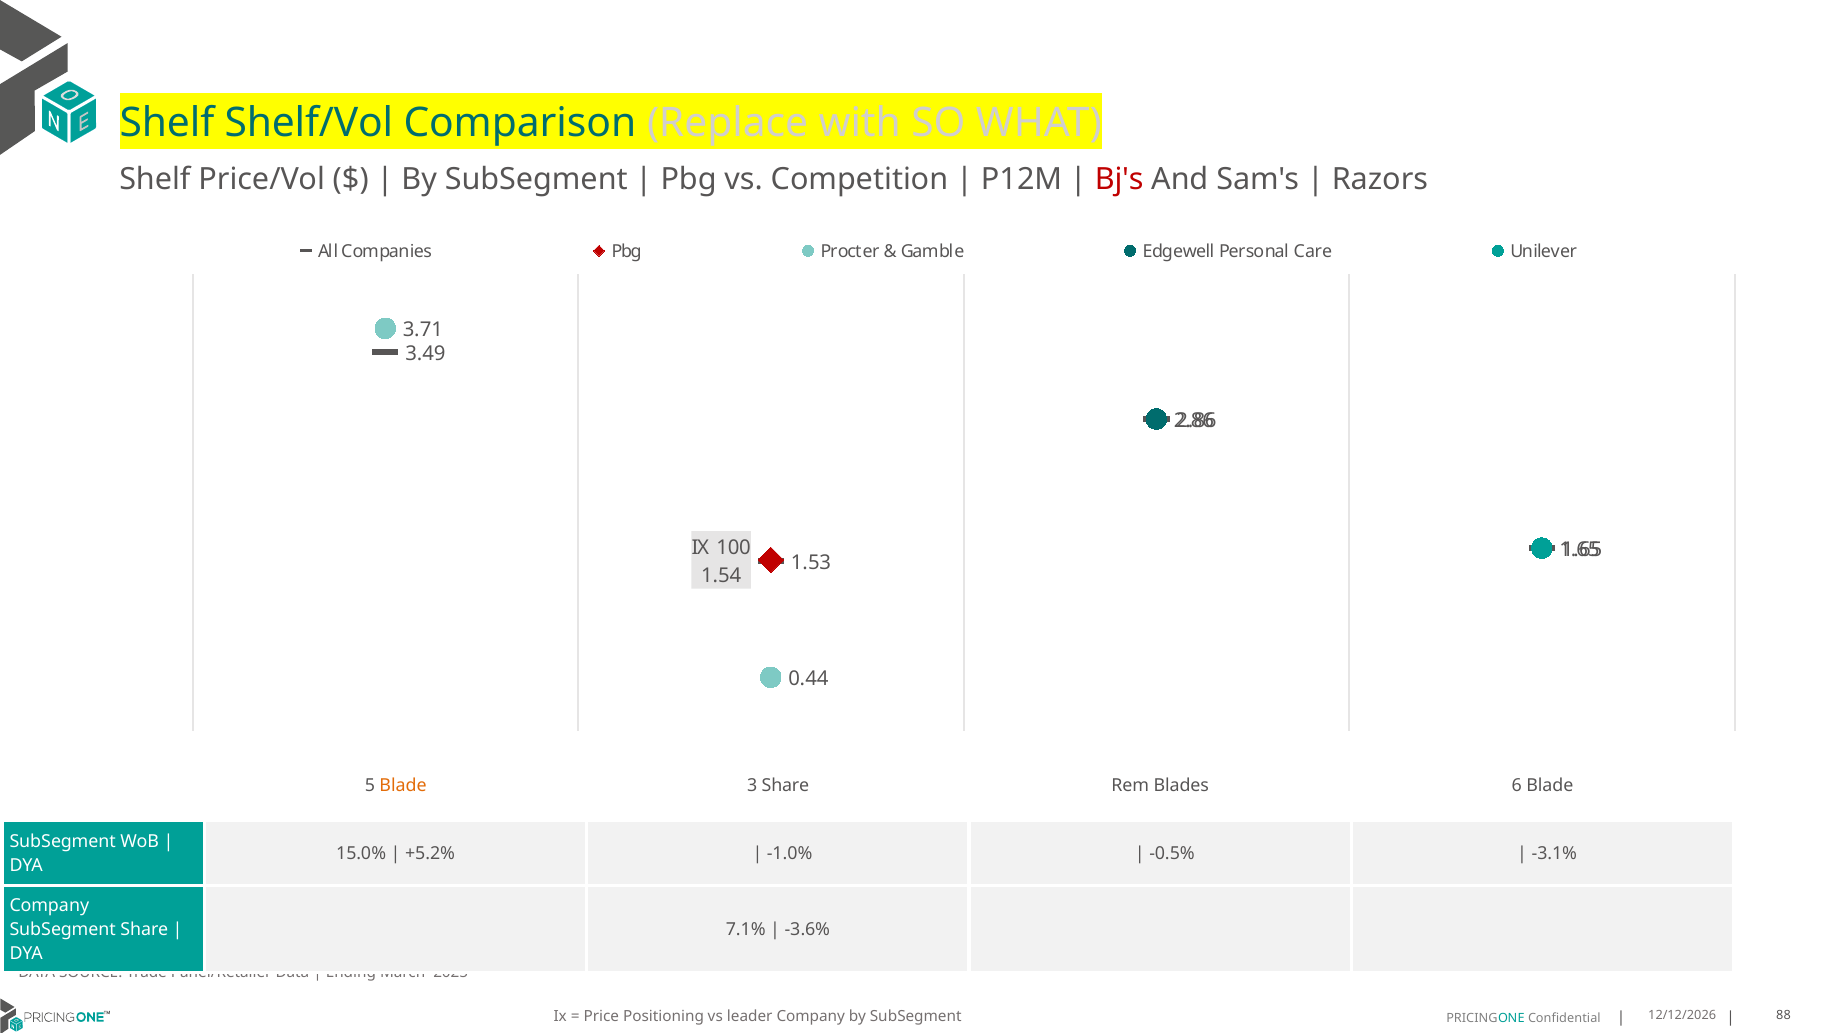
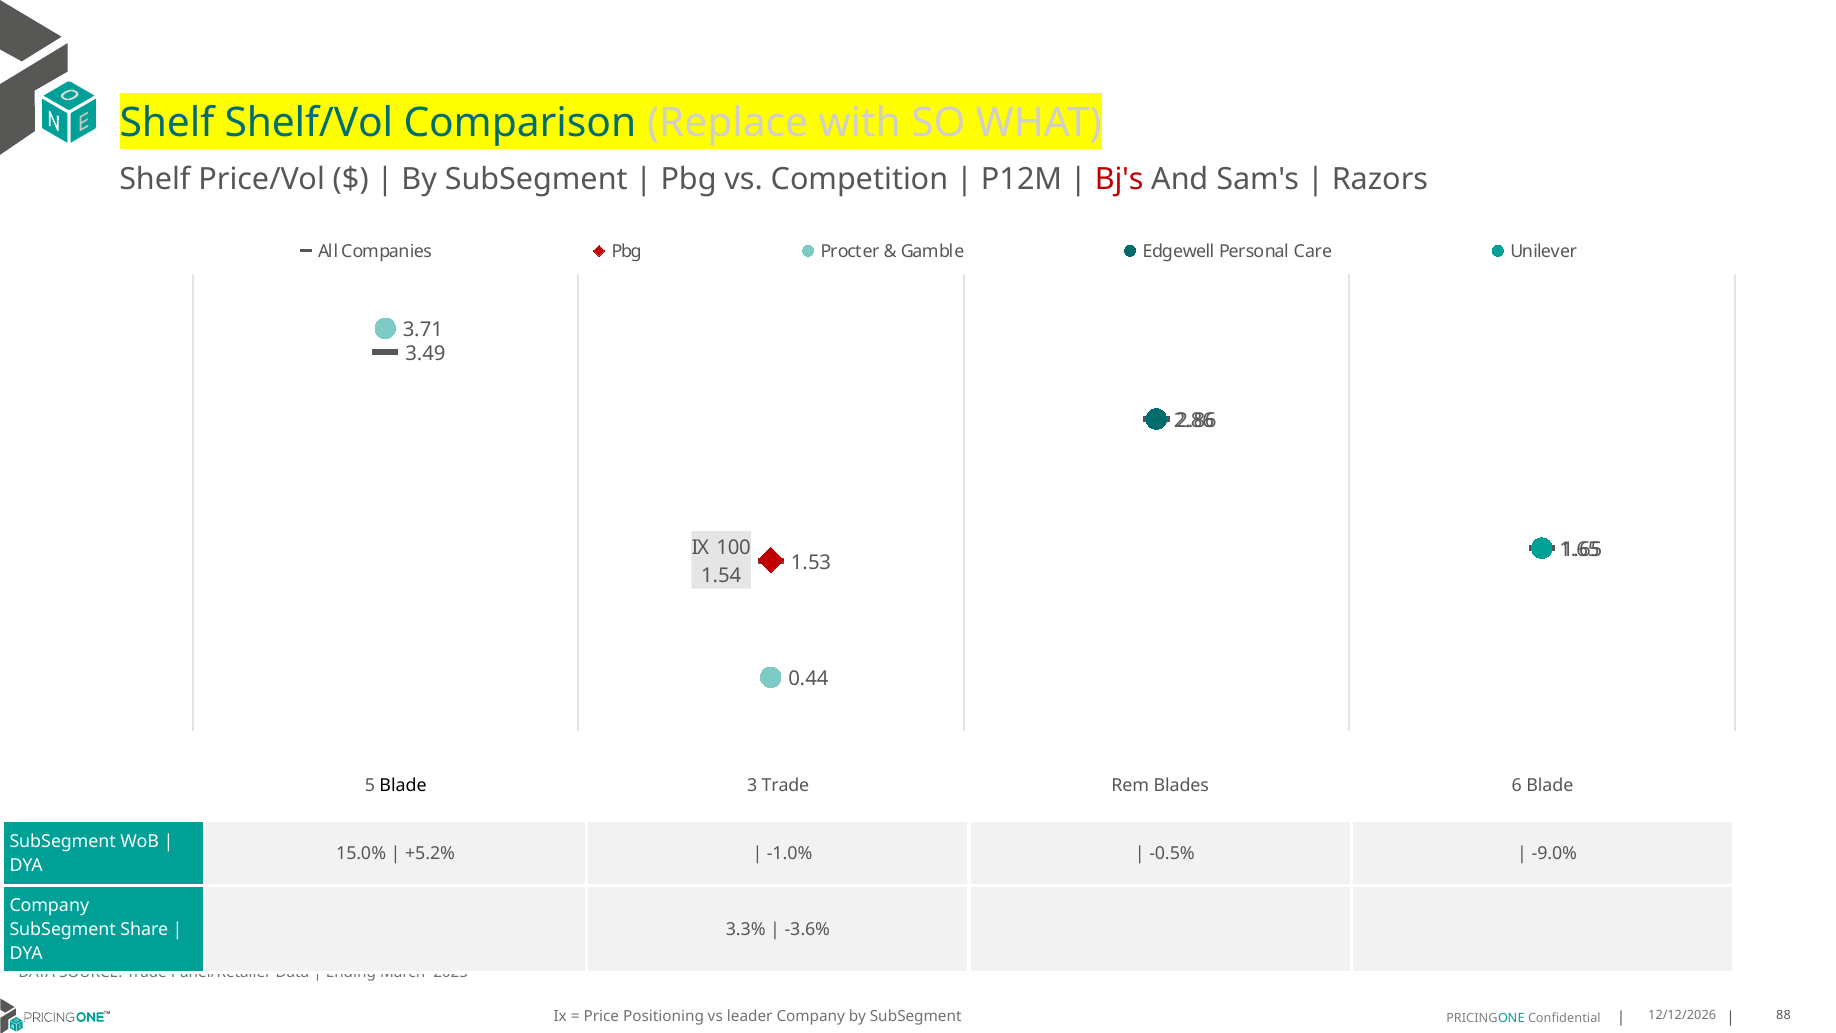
Blade colour: orange -> black (403, 786)
3 Share: Share -> Trade (785, 786)
-3.1%: -3.1% -> -9.0% (1554, 854)
7.1%: 7.1% -> 3.3% (746, 930)
